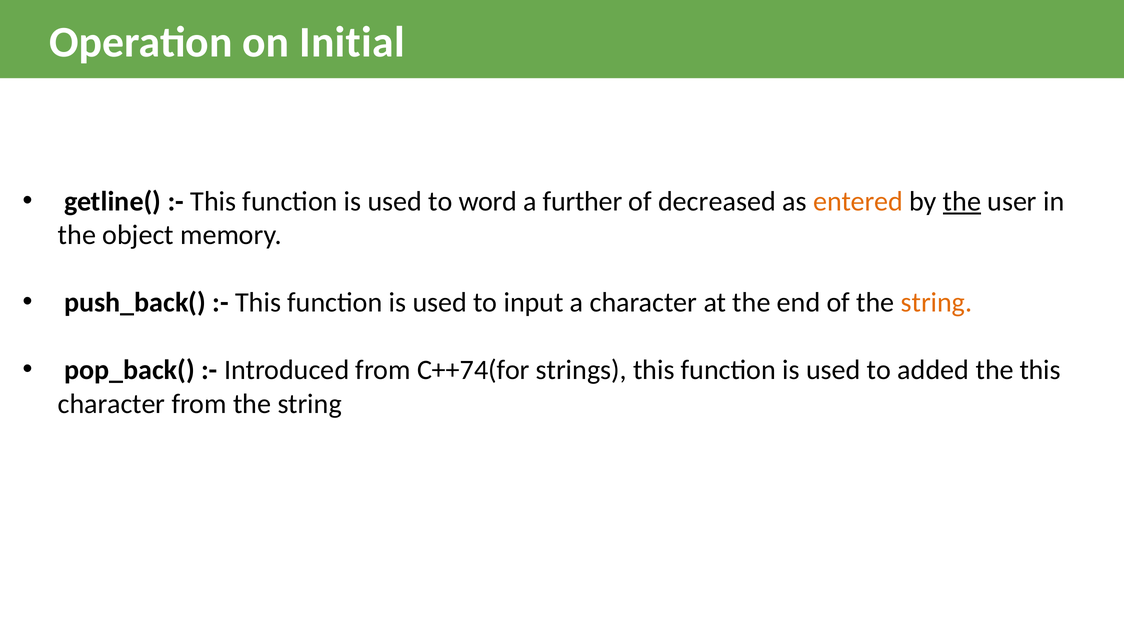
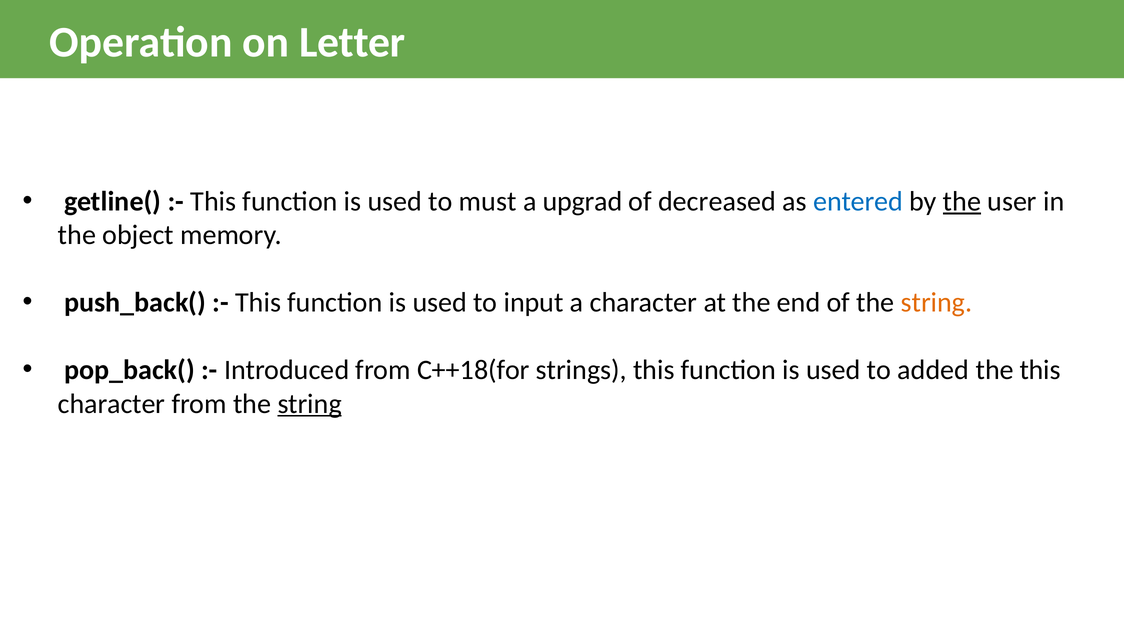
Initial: Initial -> Letter (352, 42)
word: word -> must (488, 202)
further: further -> upgrad (583, 202)
entered colour: orange -> blue (858, 202)
C++74(for: C++74(for -> C++18(for (473, 370)
string underline: none -> present (310, 404)
